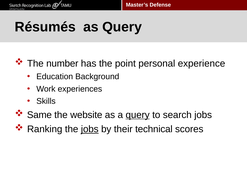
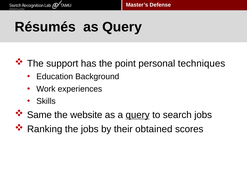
number: number -> support (62, 63)
experience: experience -> techniques (202, 63)
jobs underline: present -> none (90, 129)
technical: technical -> obtained (154, 129)
